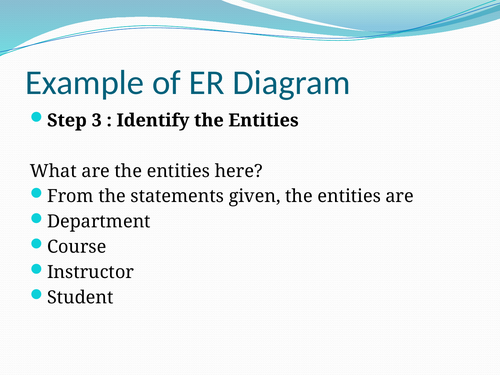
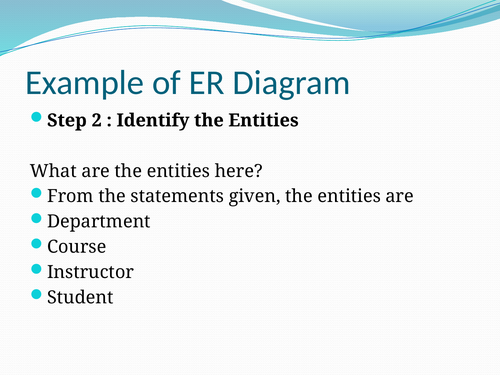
3: 3 -> 2 (97, 120)
